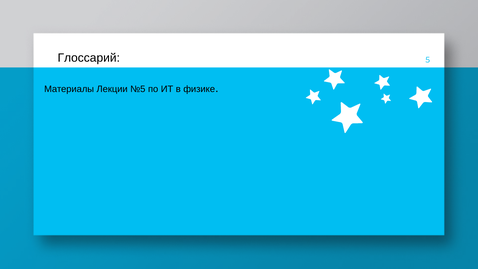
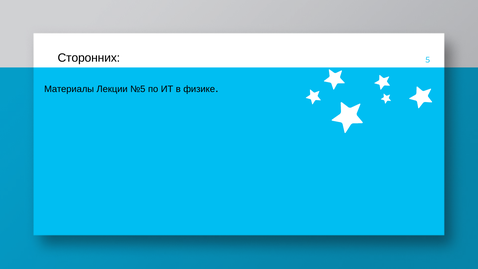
Глоссарий: Глоссарий -> Сторонних (89, 58)
